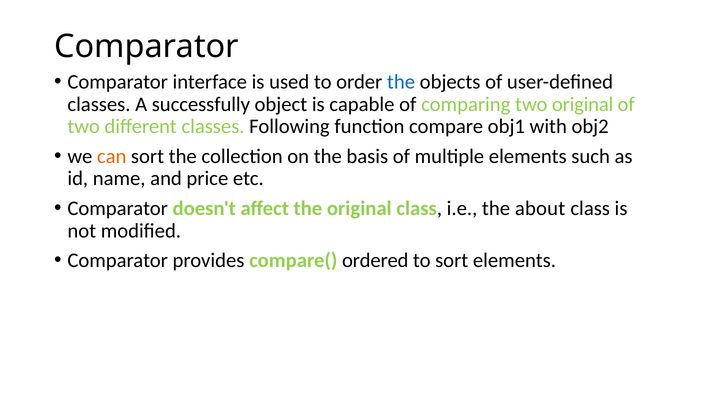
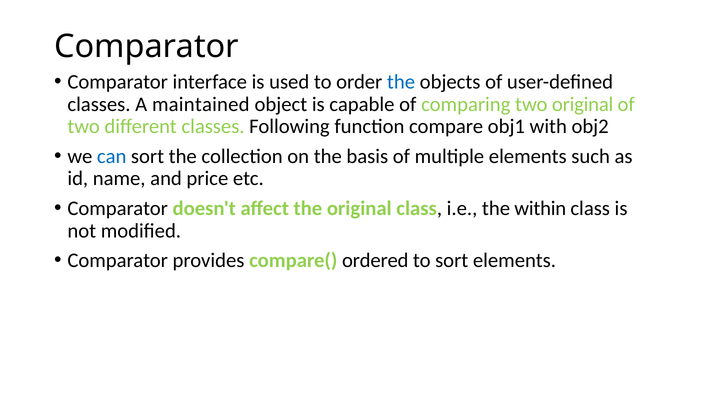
successfully: successfully -> maintained (201, 104)
can colour: orange -> blue (112, 156)
about: about -> within (540, 209)
